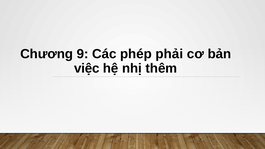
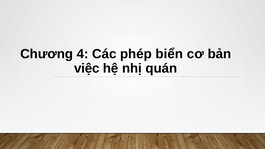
9: 9 -> 4 (83, 54)
phải: phải -> biển (169, 54)
thêm: thêm -> quán (161, 68)
